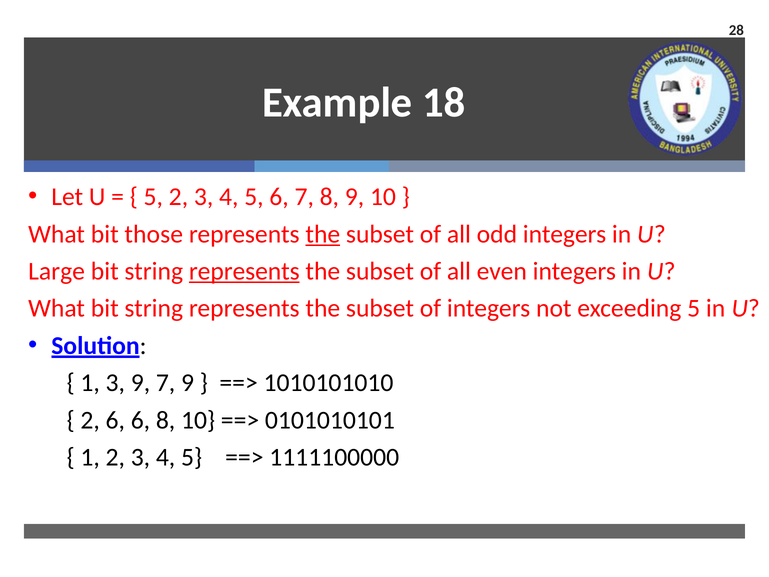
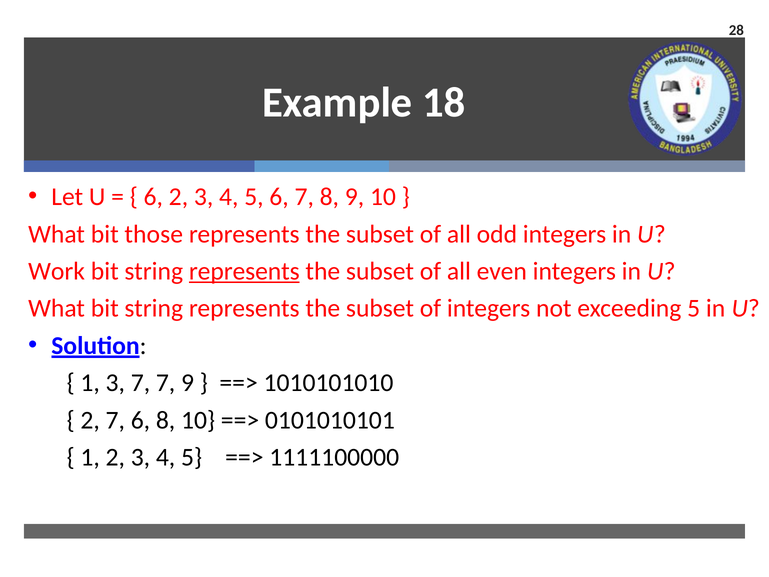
5: 5 -> 6 (153, 197)
the underline: present -> none (323, 234)
Large: Large -> Work (57, 271)
3 9: 9 -> 7 (140, 383)
2 6: 6 -> 7 (115, 420)
